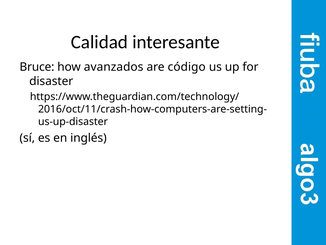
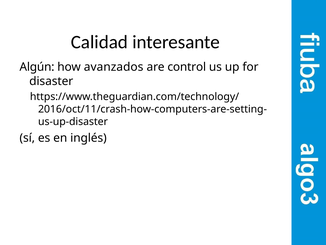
Bruce: Bruce -> Algún (37, 67)
código: código -> control (187, 67)
